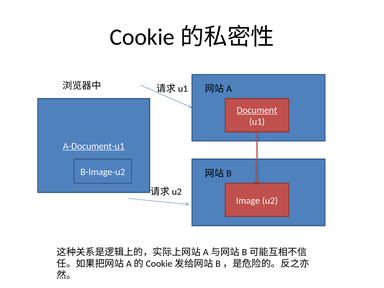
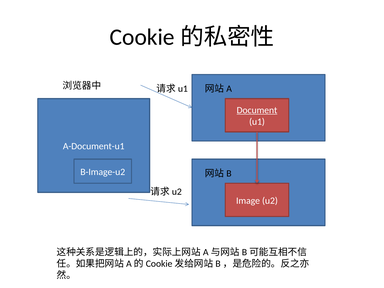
A-Document-u1 underline: present -> none (94, 146)
